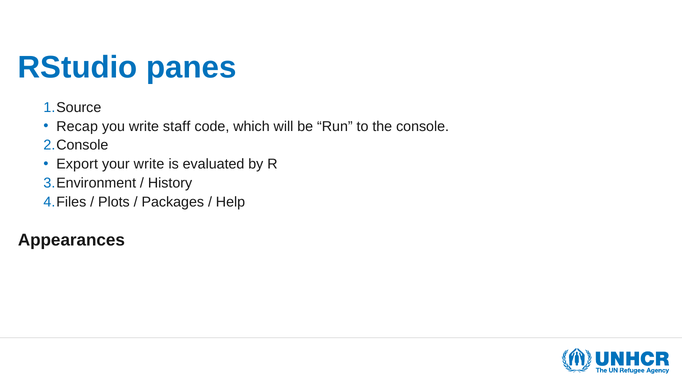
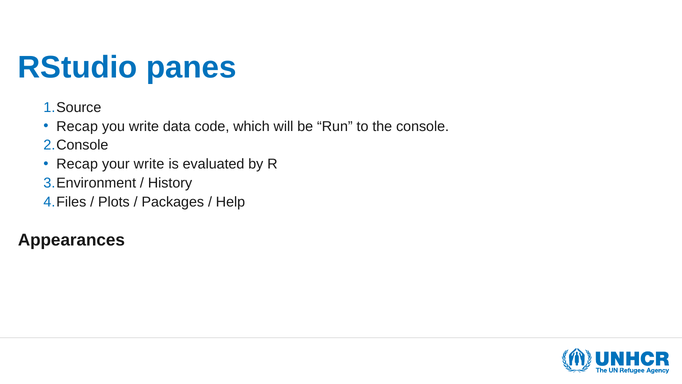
staff: staff -> data (177, 126)
Export: Export -> Recap (77, 164)
